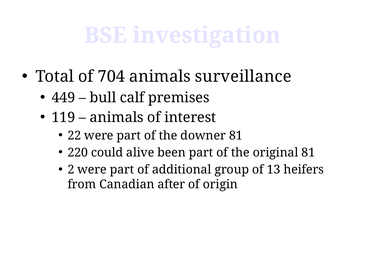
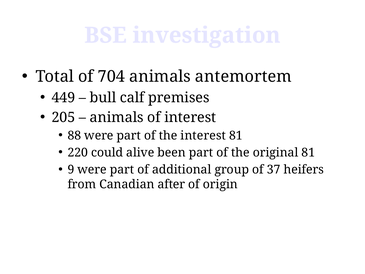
surveillance: surveillance -> antemortem (243, 77)
119: 119 -> 205 (63, 117)
22: 22 -> 88 (74, 135)
the downer: downer -> interest (203, 135)
2: 2 -> 9 (71, 170)
13: 13 -> 37 (274, 170)
